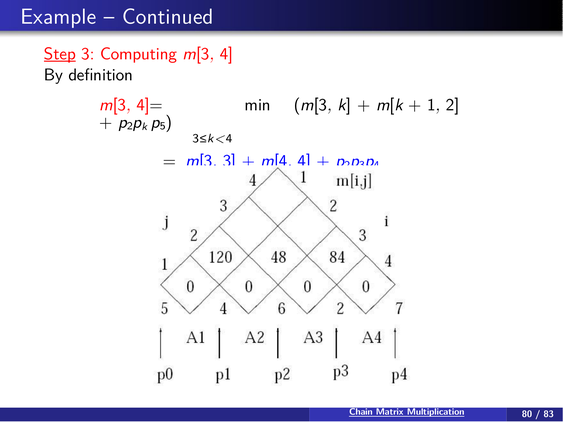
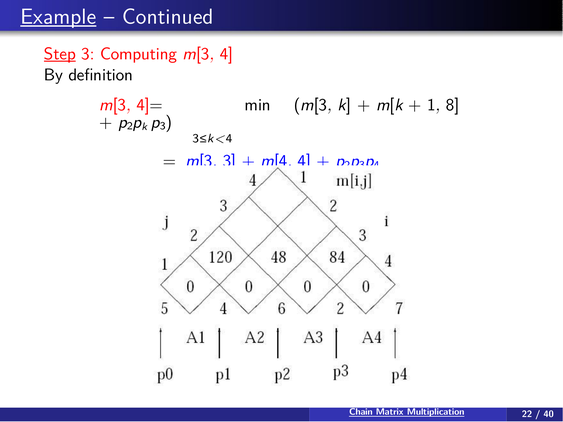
Example underline: none -> present (58, 17)
2: 2 -> 8 (453, 105)
5: 5 -> 3 (163, 126)
80: 80 -> 22 (527, 415)
83: 83 -> 40 (549, 415)
